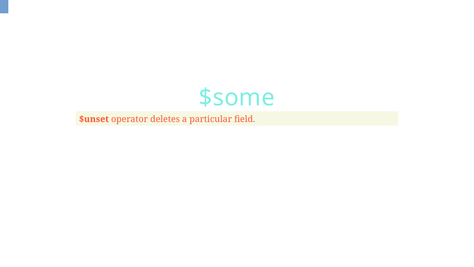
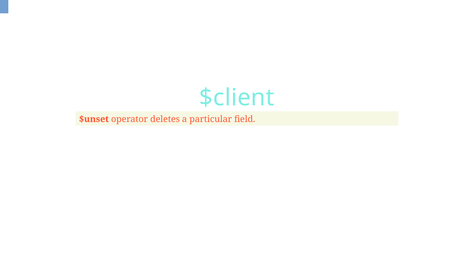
$some: $some -> $client (237, 98)
